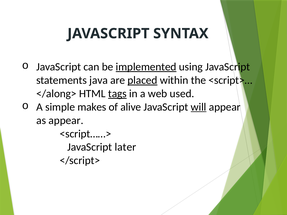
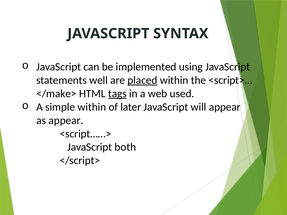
implemented underline: present -> none (146, 67)
java: java -> well (99, 80)
</along>: </along> -> </make> (56, 94)
simple makes: makes -> within (92, 107)
alive: alive -> later (131, 107)
will underline: present -> none (199, 107)
later: later -> both (125, 147)
